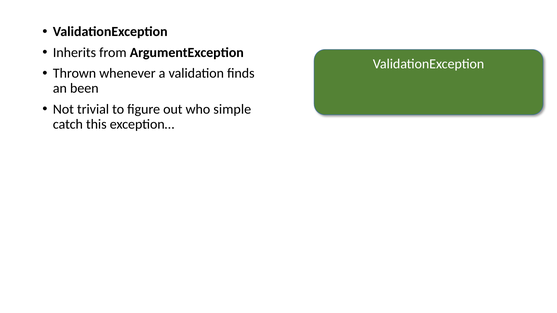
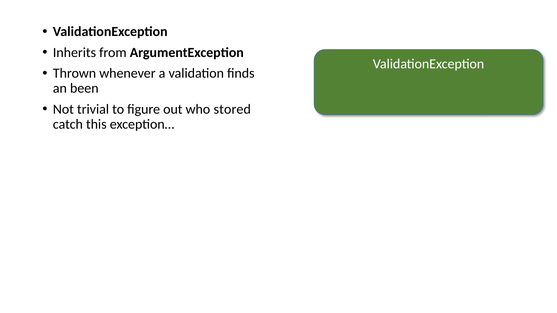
simple: simple -> stored (232, 109)
